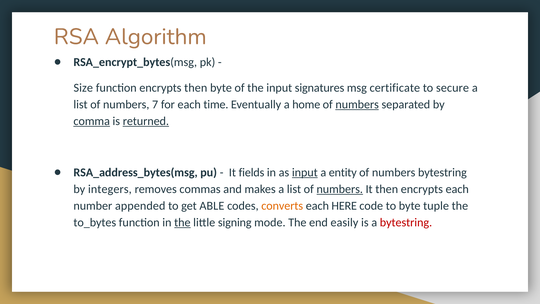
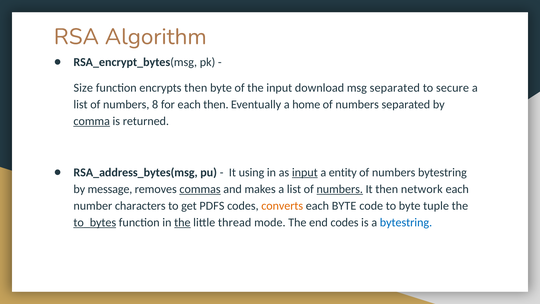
signatures: signatures -> download (319, 88)
msg certificate: certificate -> separated (395, 88)
7: 7 -> 8 (155, 104)
each time: time -> then (216, 104)
numbers underline: present -> none (357, 104)
returned underline: present -> none (146, 121)
fields: fields -> using (251, 172)
integers: integers -> message (110, 189)
commas underline: none -> present (200, 189)
then encrypts: encrypts -> network (422, 189)
appended: appended -> characters (140, 206)
ABLE: ABLE -> PDFS (212, 206)
each HERE: HERE -> BYTE (344, 206)
to_bytes underline: none -> present (95, 222)
signing: signing -> thread (235, 222)
end easily: easily -> codes (345, 222)
bytestring colour: red -> blue (406, 222)
